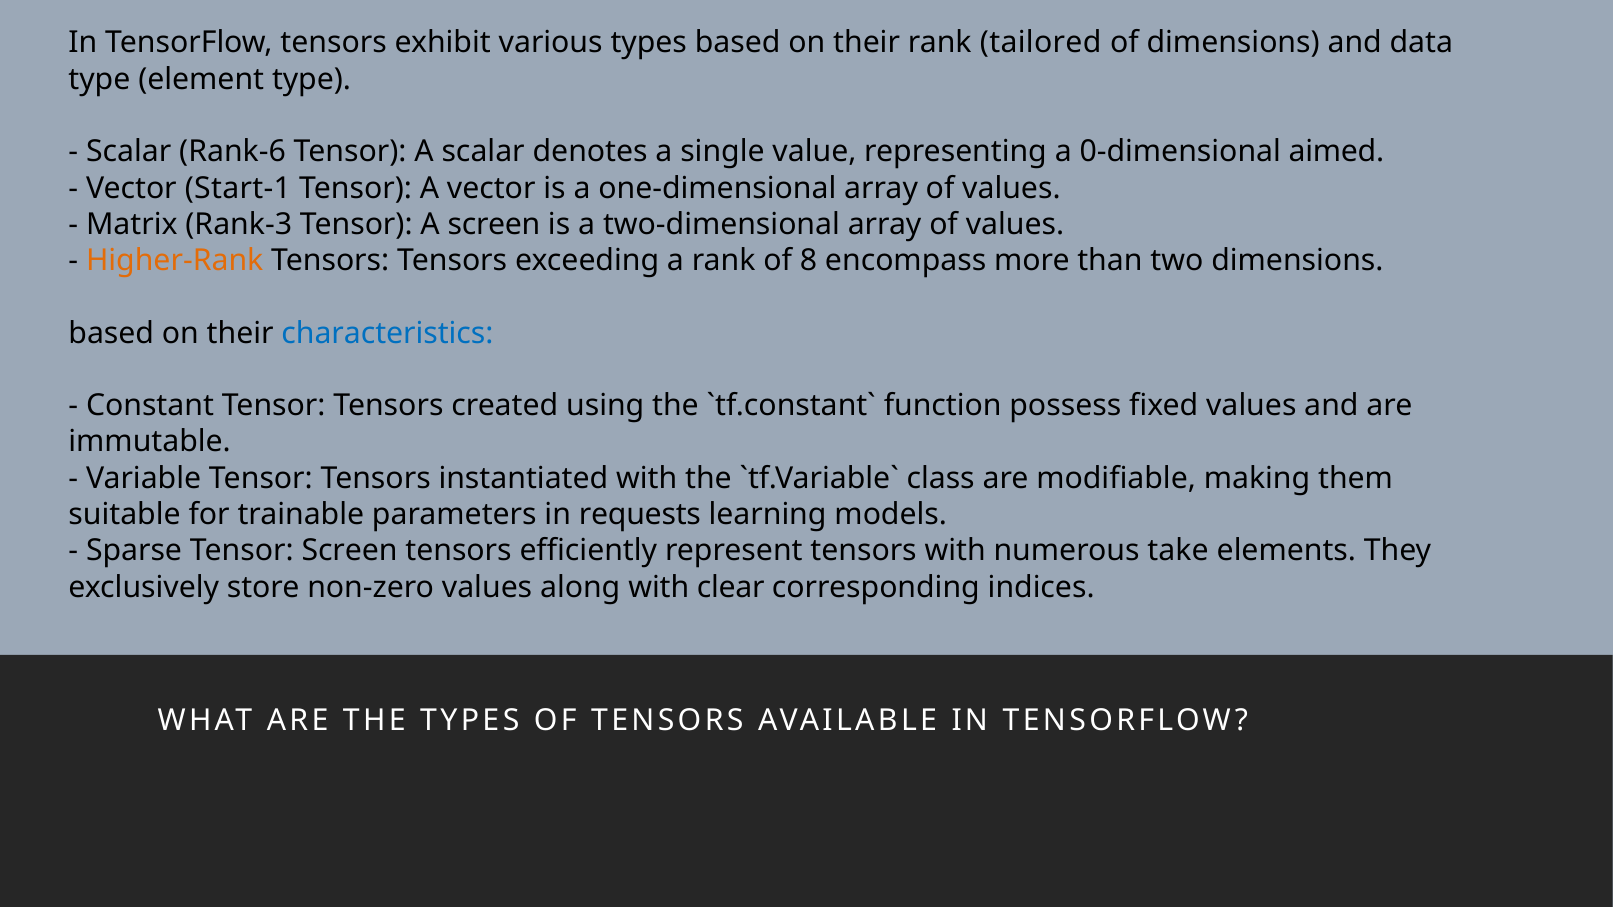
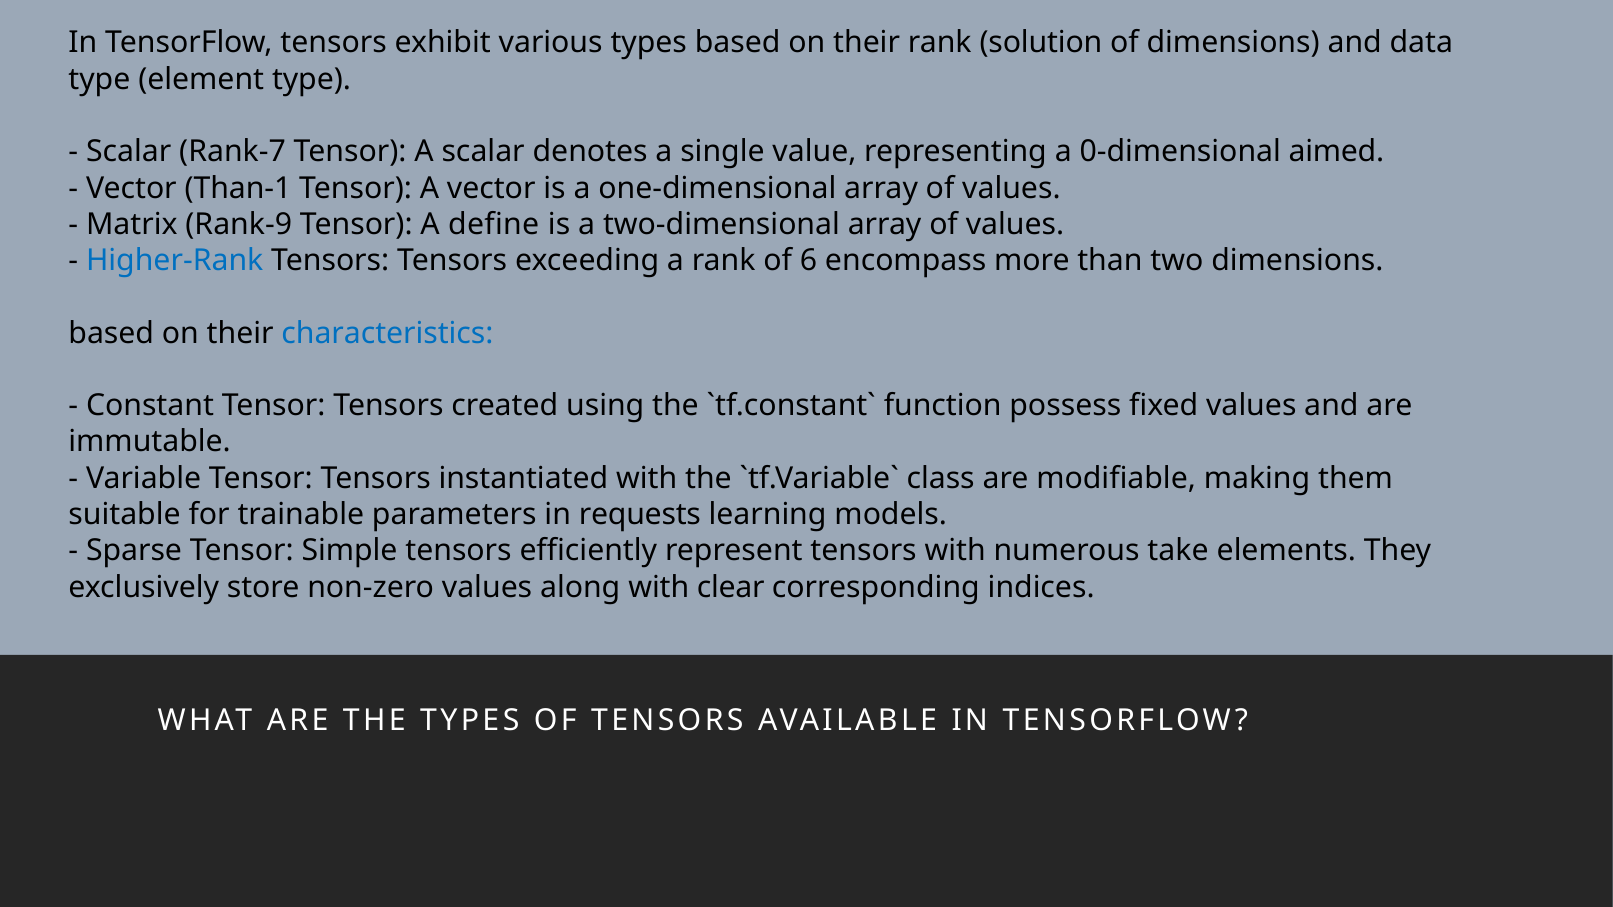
tailored: tailored -> solution (1041, 43)
Rank-6: Rank-6 -> Rank-7 (233, 152)
Start-1: Start-1 -> Than-1 (238, 188)
Rank-3: Rank-3 -> Rank-9 (239, 224)
A screen: screen -> define (494, 224)
Higher-Rank colour: orange -> blue (175, 261)
8: 8 -> 6 (809, 261)
Tensor Screen: Screen -> Simple (350, 551)
